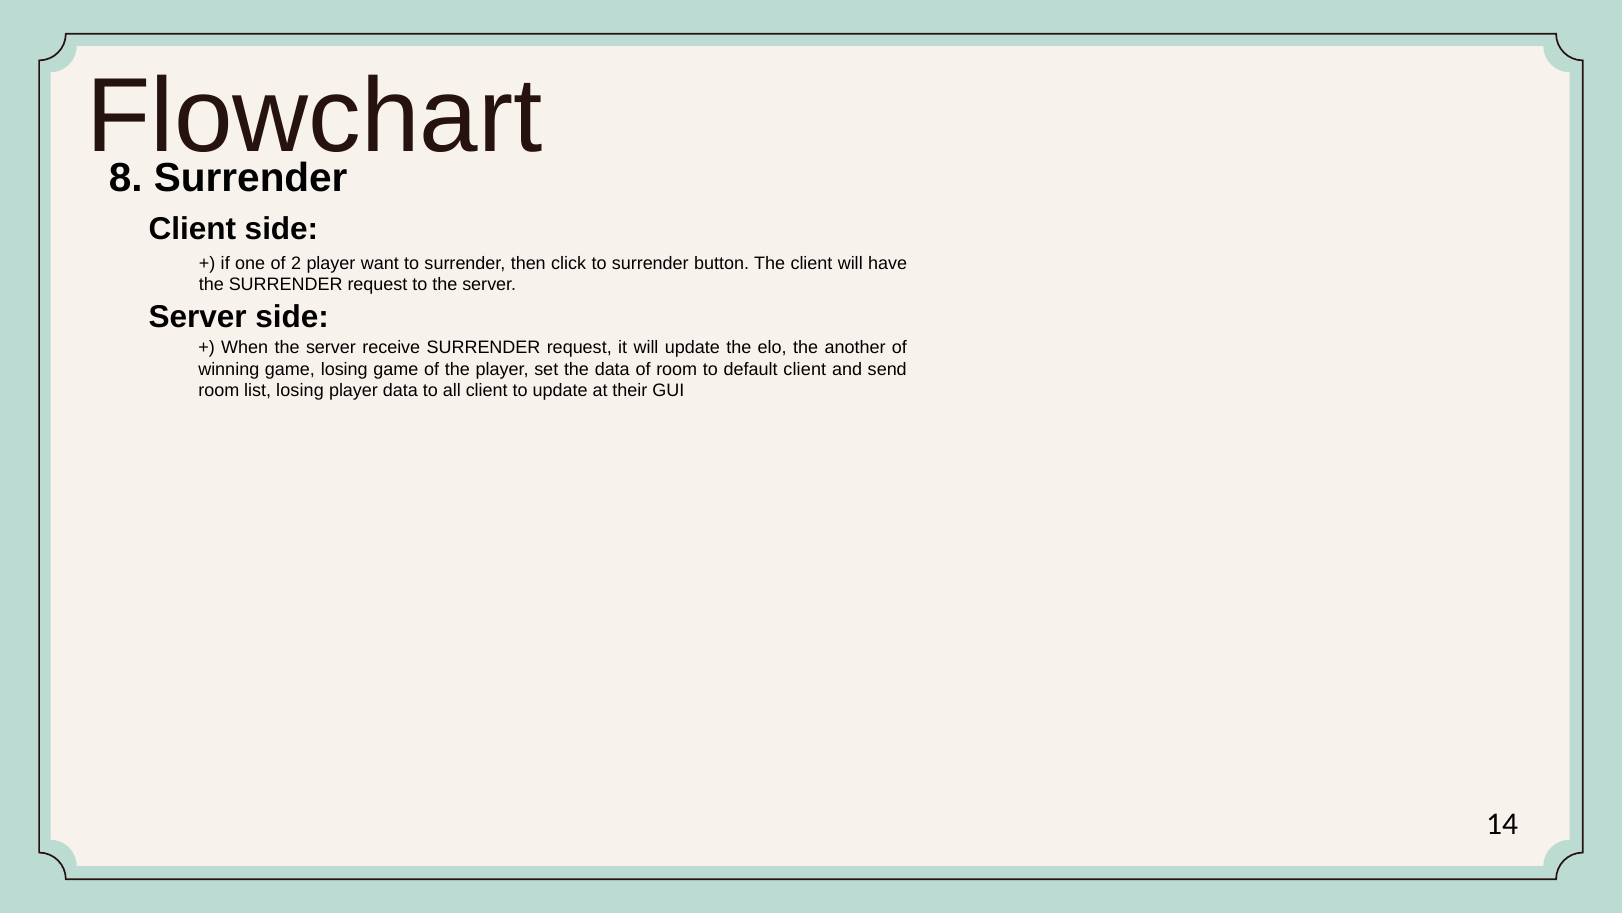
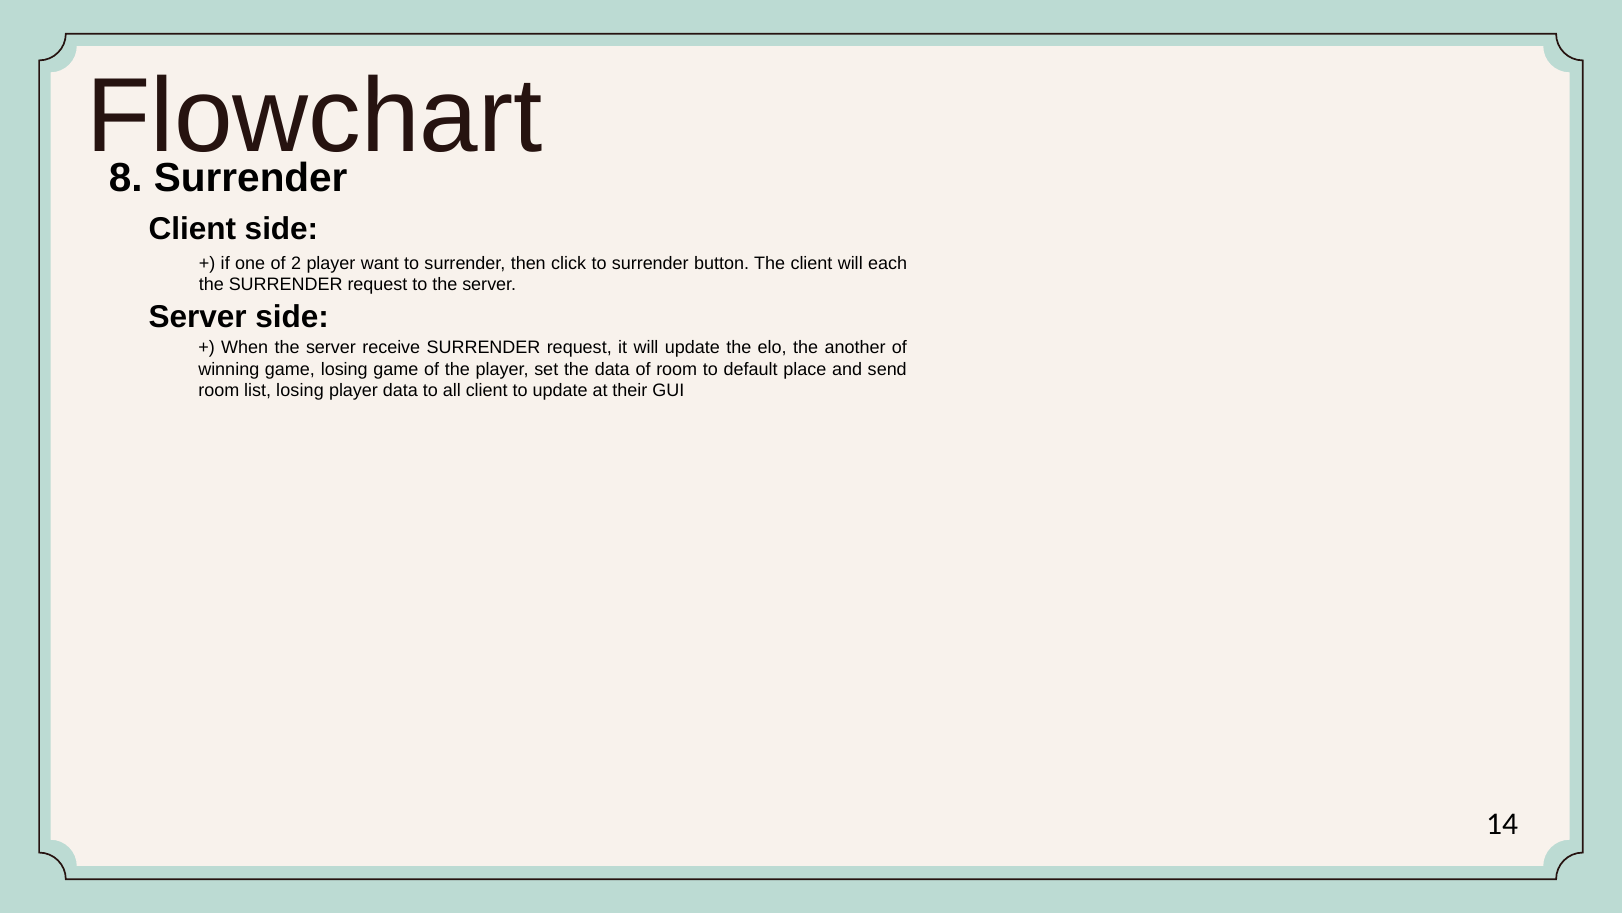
have: have -> each (888, 263)
default client: client -> place (805, 369)
